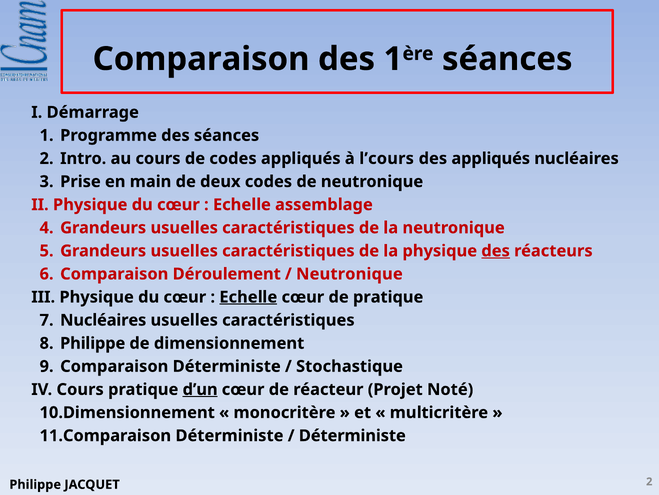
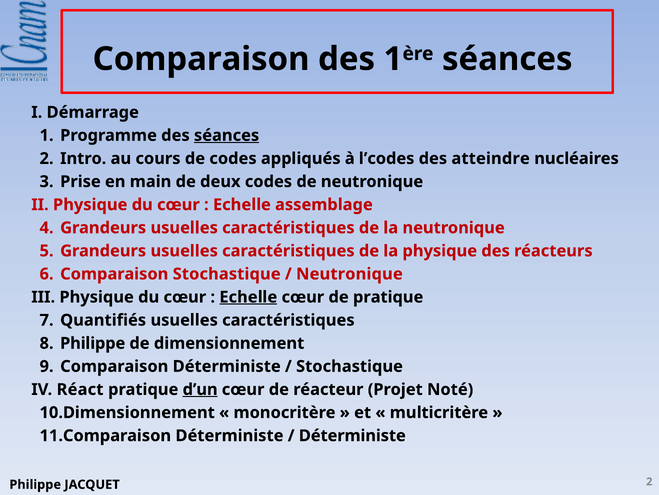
séances underline: none -> present (227, 135)
l’cours: l’cours -> l’codes (387, 158)
des appliqués: appliqués -> atteindre (491, 158)
des underline: present -> none (496, 251)
Comparaison Déroulement: Déroulement -> Stochastique (227, 274)
Nucléaires: Nucléaires -> Quantifiés (103, 320)
IV Cours: Cours -> Réact (80, 389)
